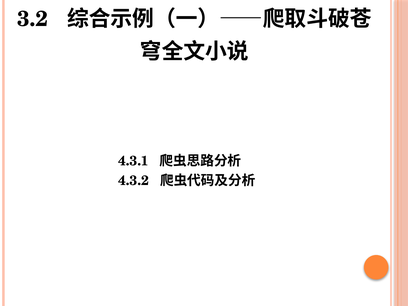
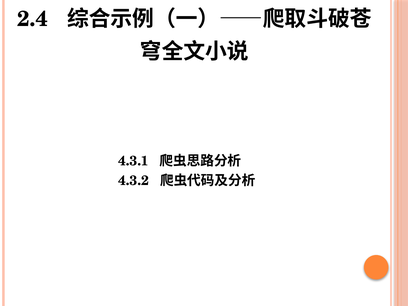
3.2: 3.2 -> 2.4 (33, 19)
